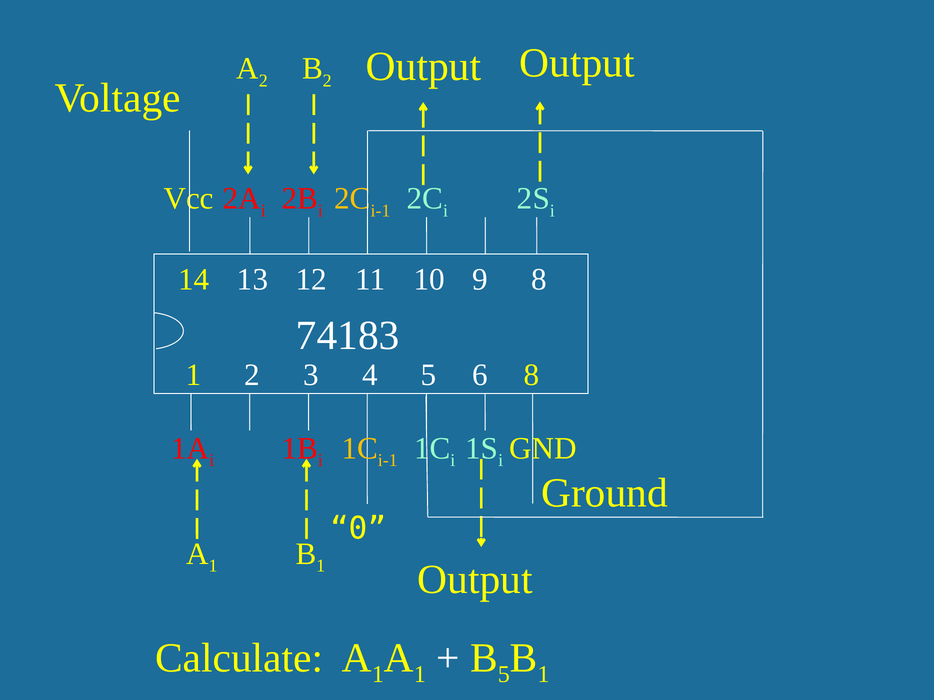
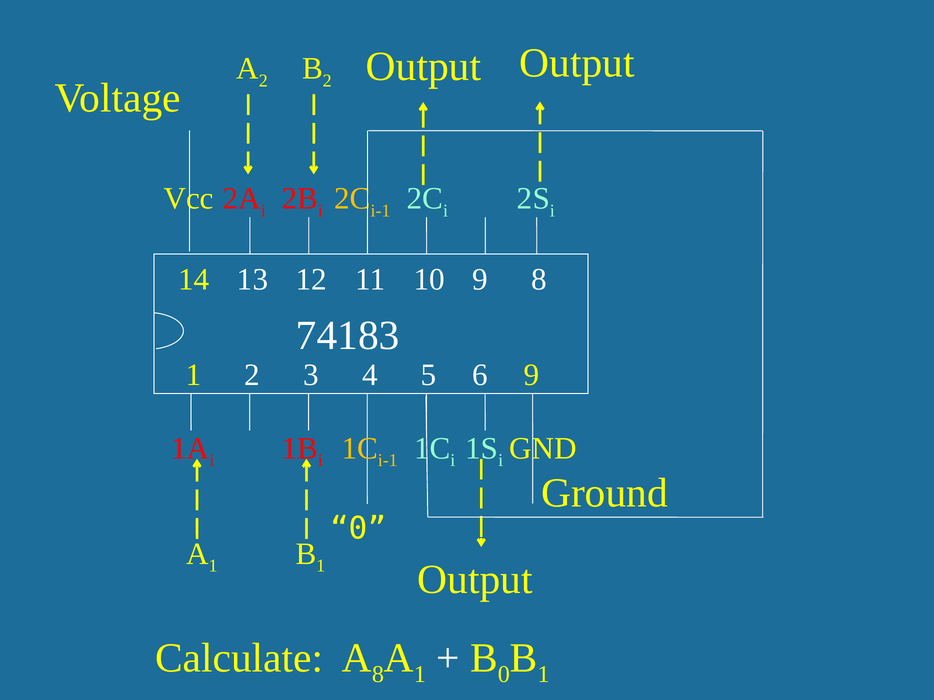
6 8: 8 -> 9 (532, 375)
1: 1 -> 8 (378, 675)
5: 5 -> 0 (504, 675)
